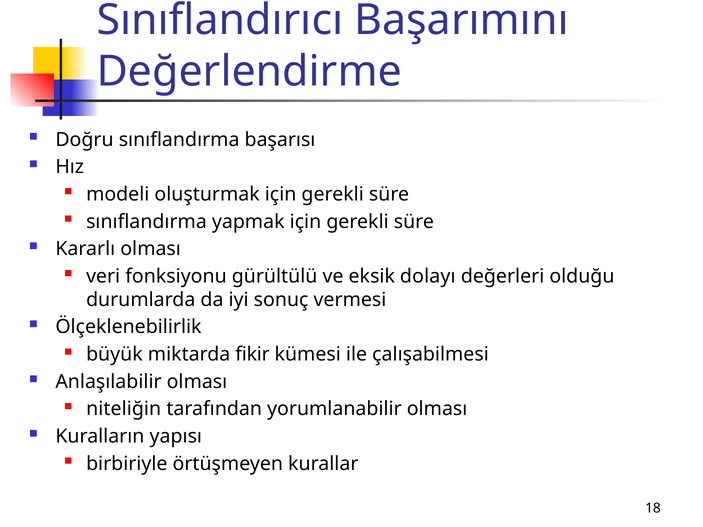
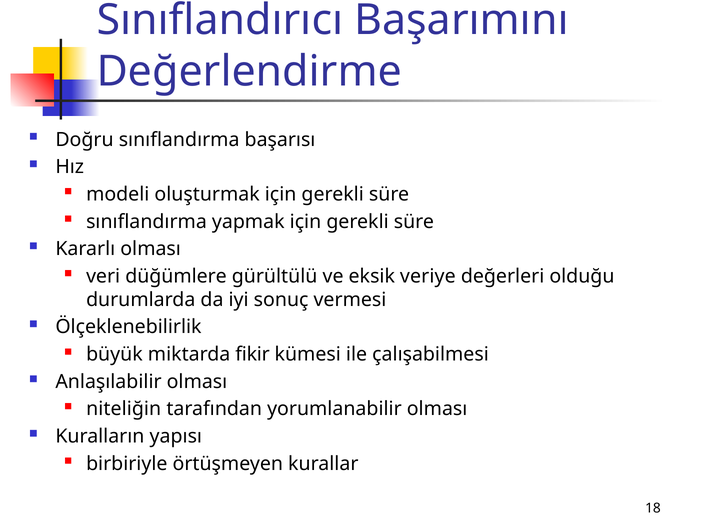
fonksiyonu: fonksiyonu -> düğümlere (176, 276)
dolayı: dolayı -> veriye (428, 276)
